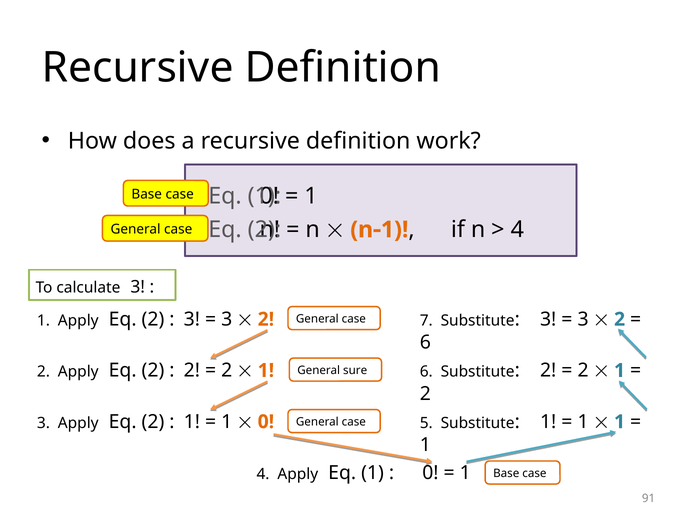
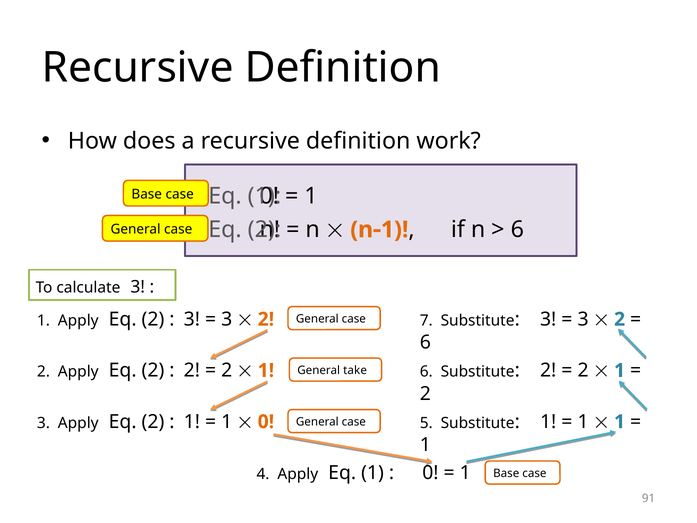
4: 4 -> 6 (517, 230)
sure: sure -> take (355, 370)
